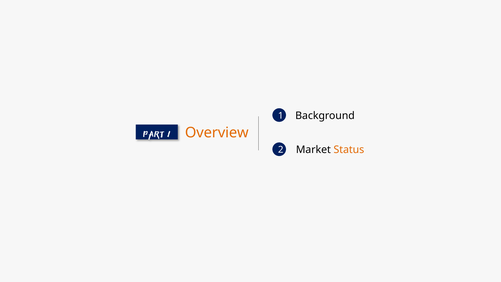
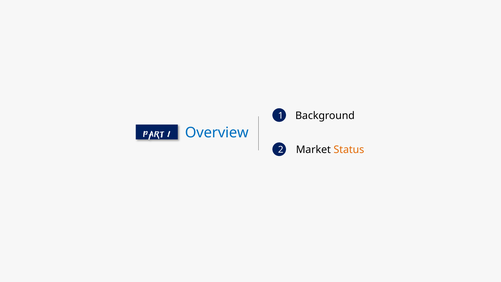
Overview colour: orange -> blue (217, 133)
